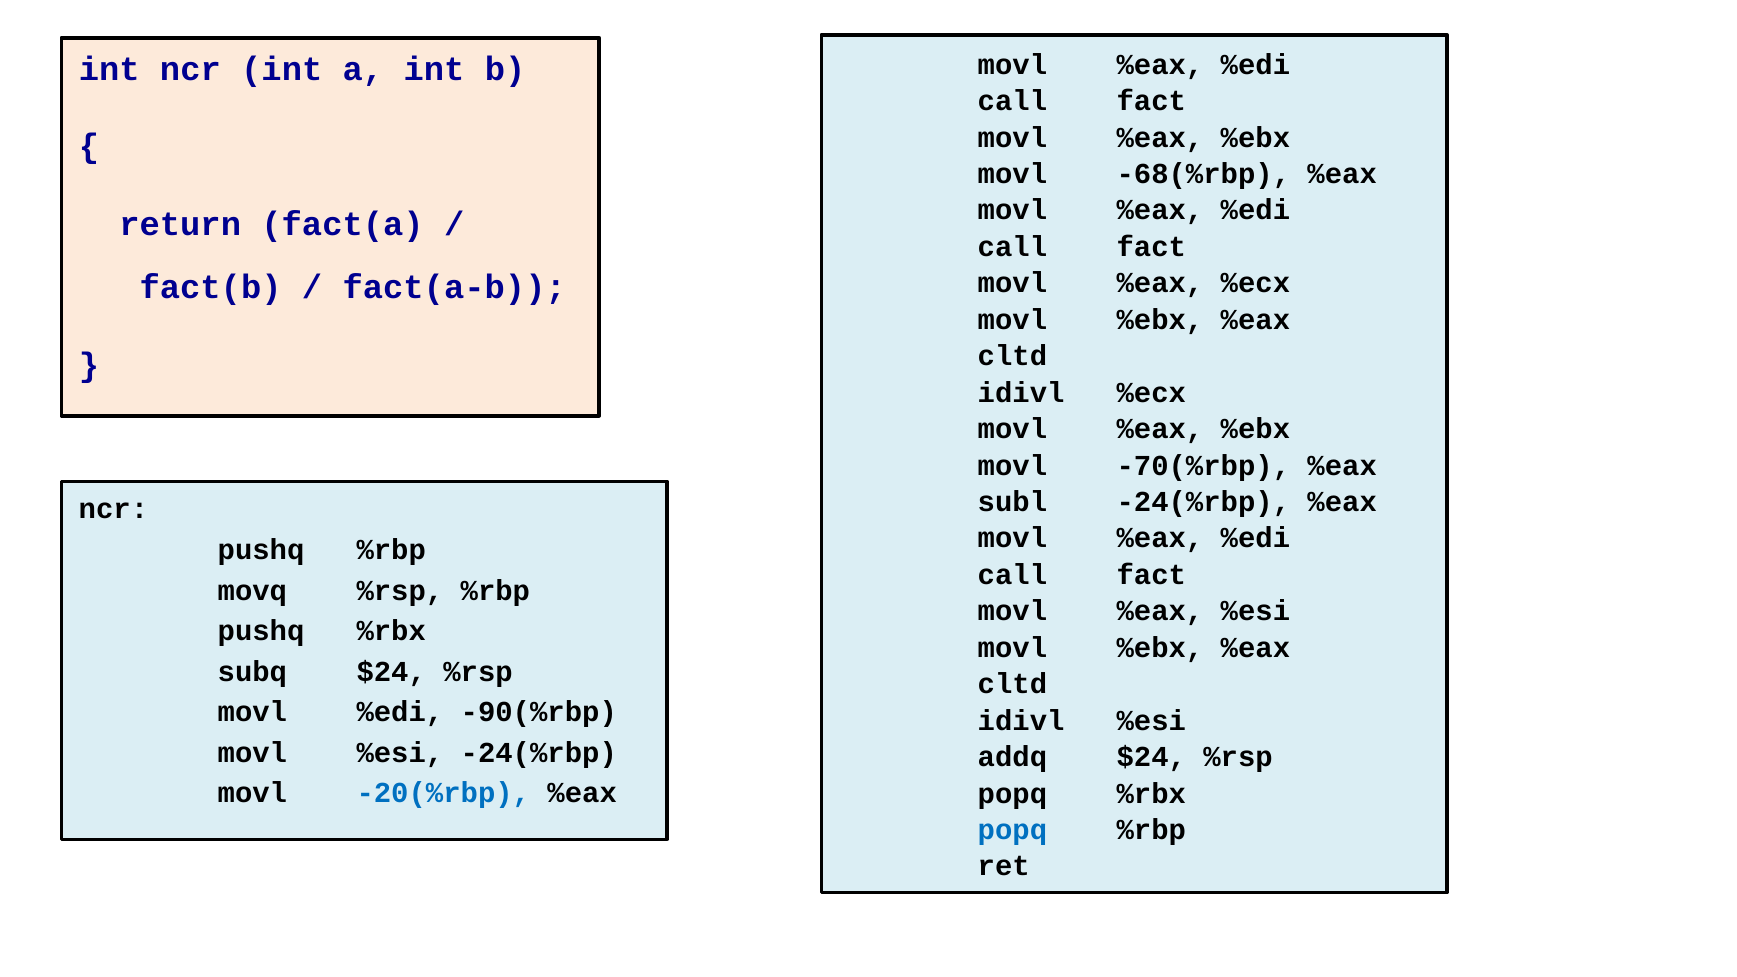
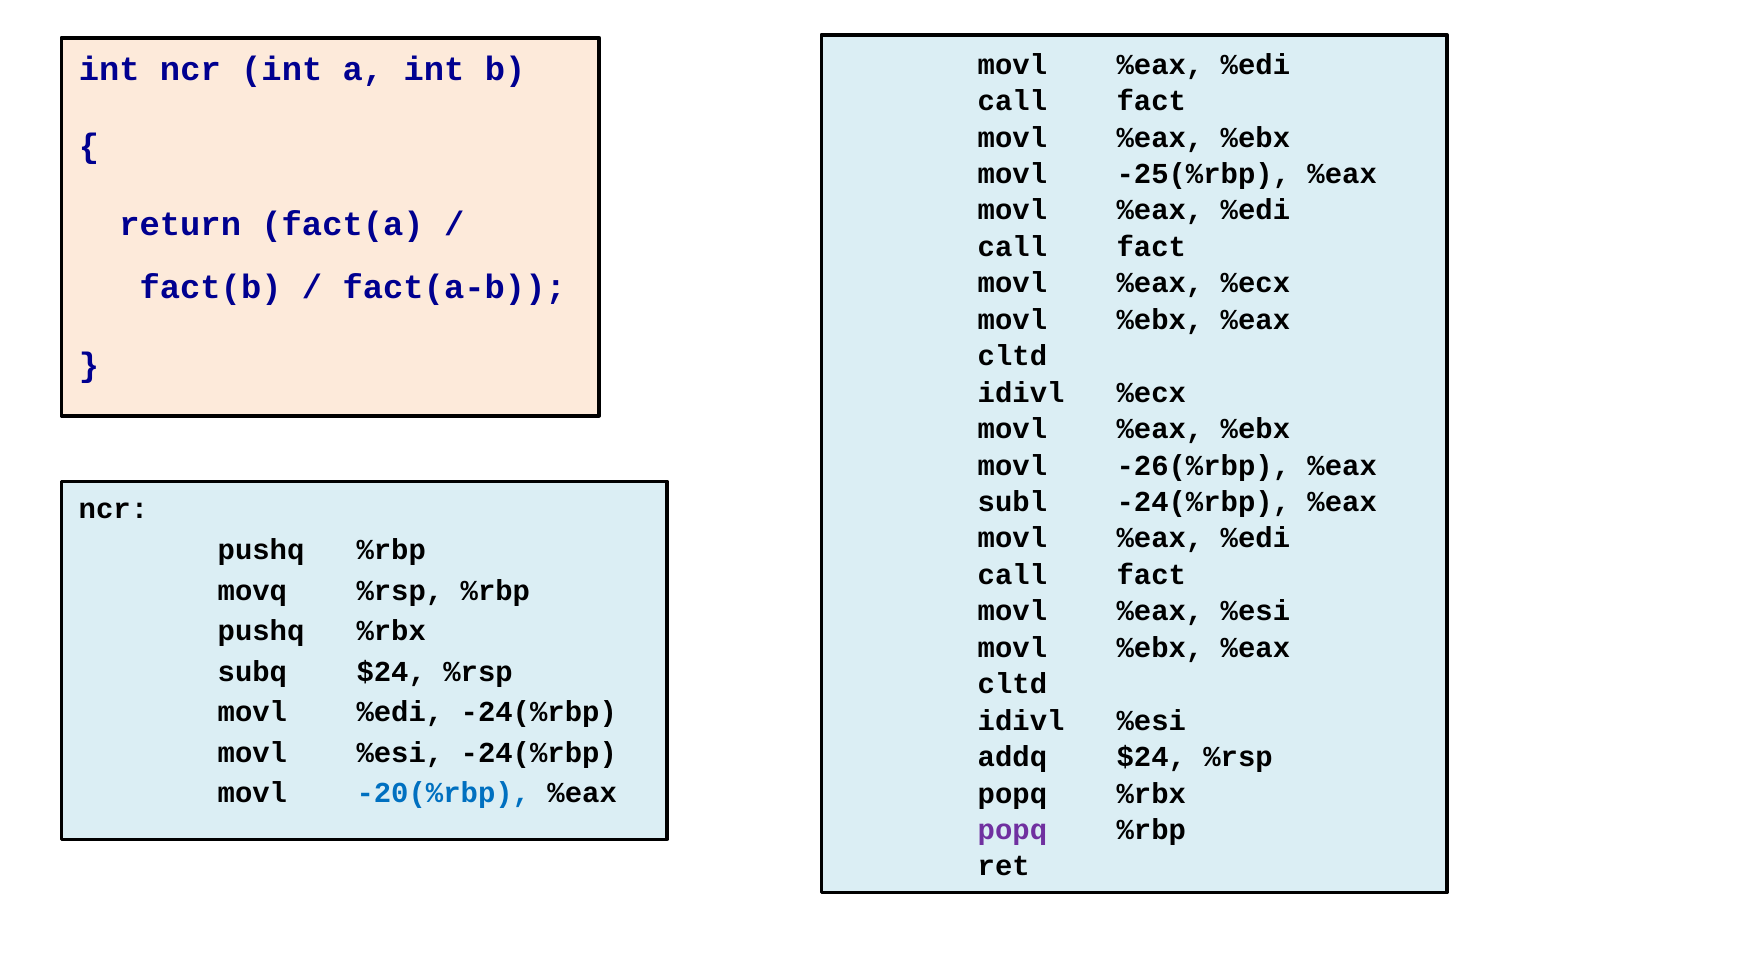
-68(%rbp: -68(%rbp -> -25(%rbp (1203, 174)
-70(%rbp: -70(%rbp -> -26(%rbp (1203, 466)
%edi -90(%rbp: -90(%rbp -> -24(%rbp (539, 712)
popq colour: blue -> purple (1012, 830)
